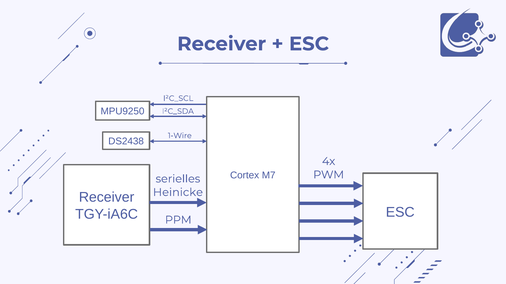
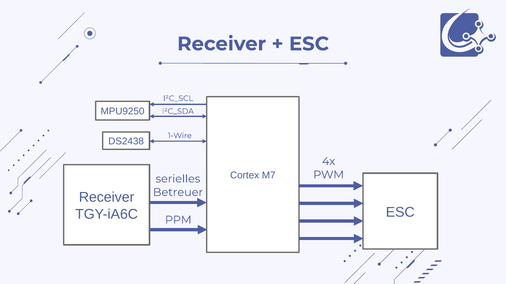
Heinicke: Heinicke -> Betreuer (178, 193)
